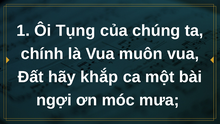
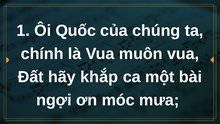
Tụng: Tụng -> Quốc (76, 31)
